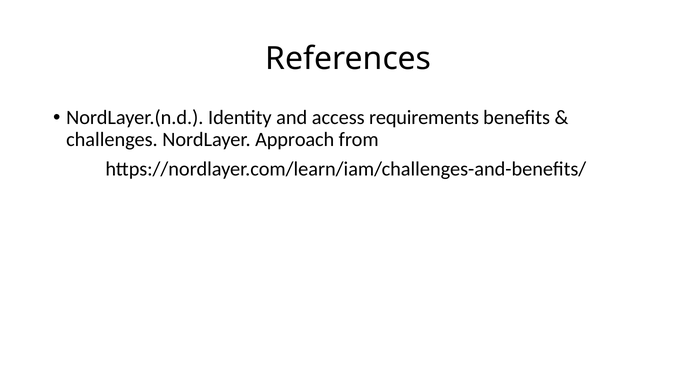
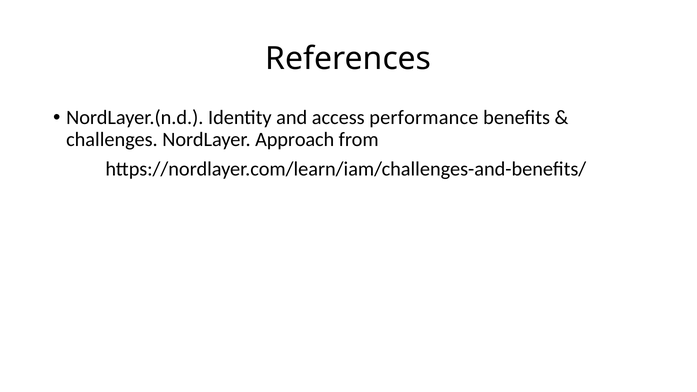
requirements: requirements -> performance (424, 118)
